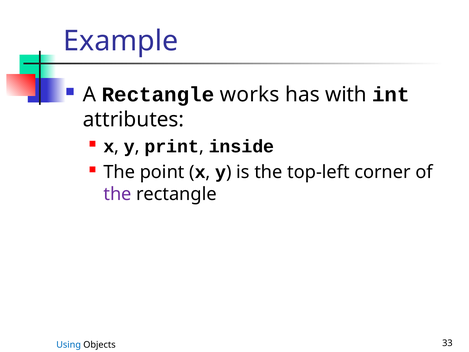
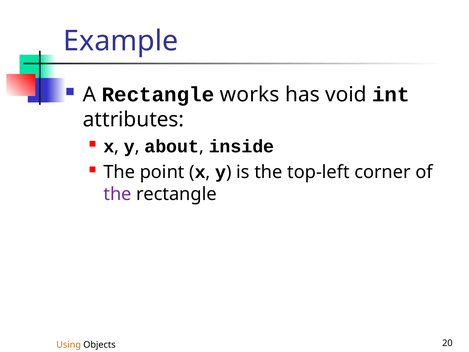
with: with -> void (346, 94)
print: print -> about (172, 146)
Using colour: blue -> orange (69, 345)
33: 33 -> 20 (447, 343)
